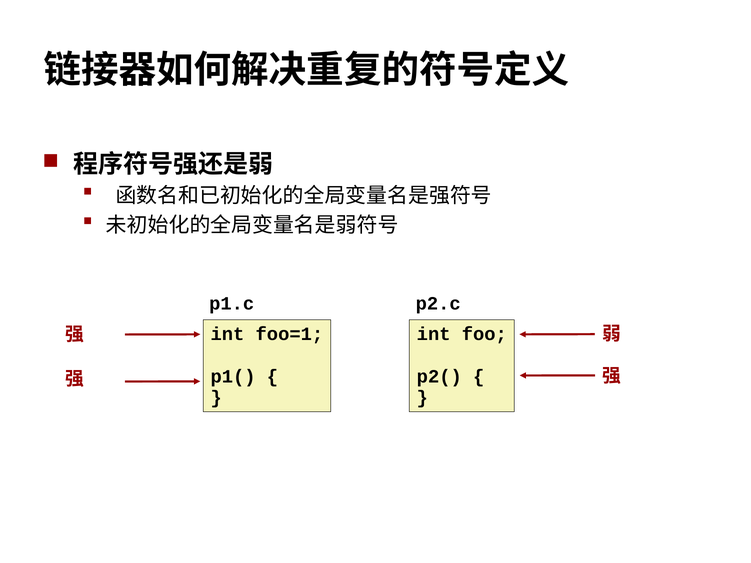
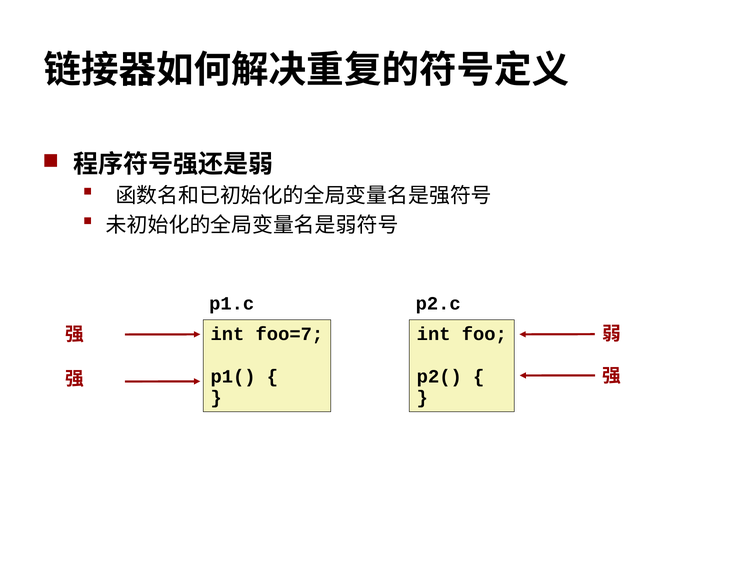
foo=1: foo=1 -> foo=7 (289, 334)
